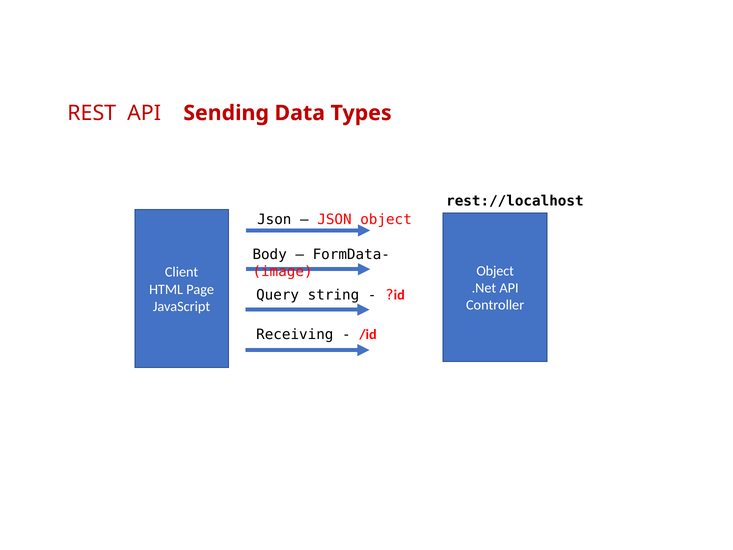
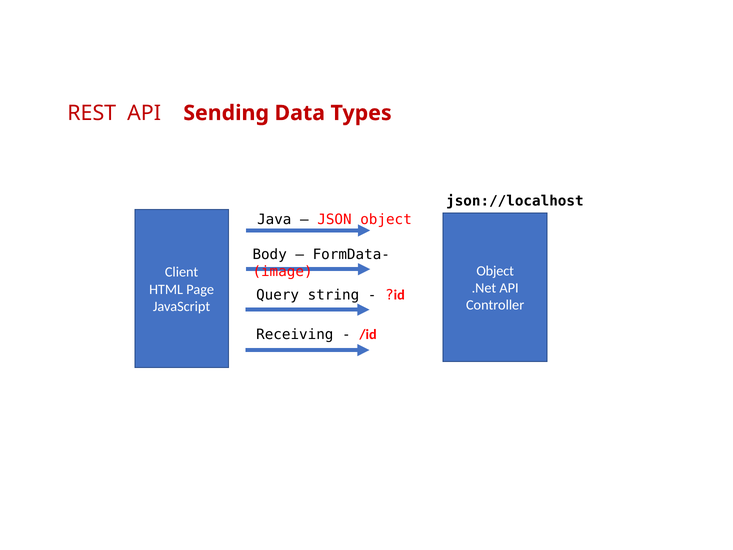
rest://localhost: rest://localhost -> json://localhost (515, 201)
Json: Json -> Java (274, 220)
